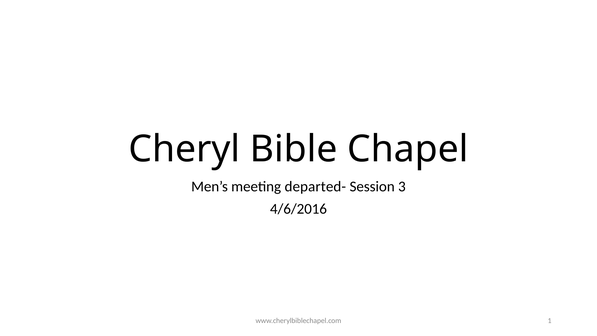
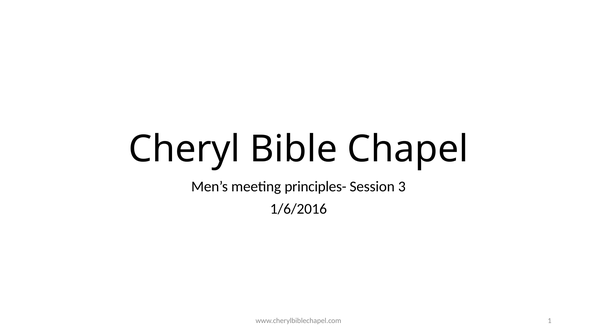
departed-: departed- -> principles- (315, 187)
4/6/2016: 4/6/2016 -> 1/6/2016 (298, 209)
